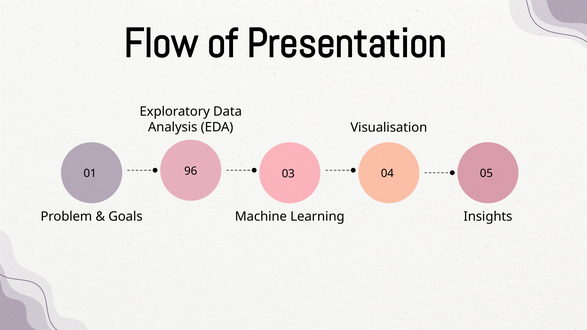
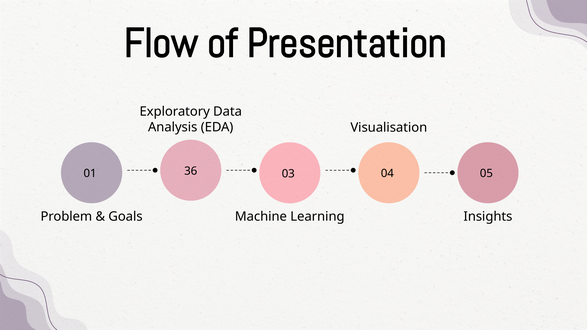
96: 96 -> 36 (191, 171)
